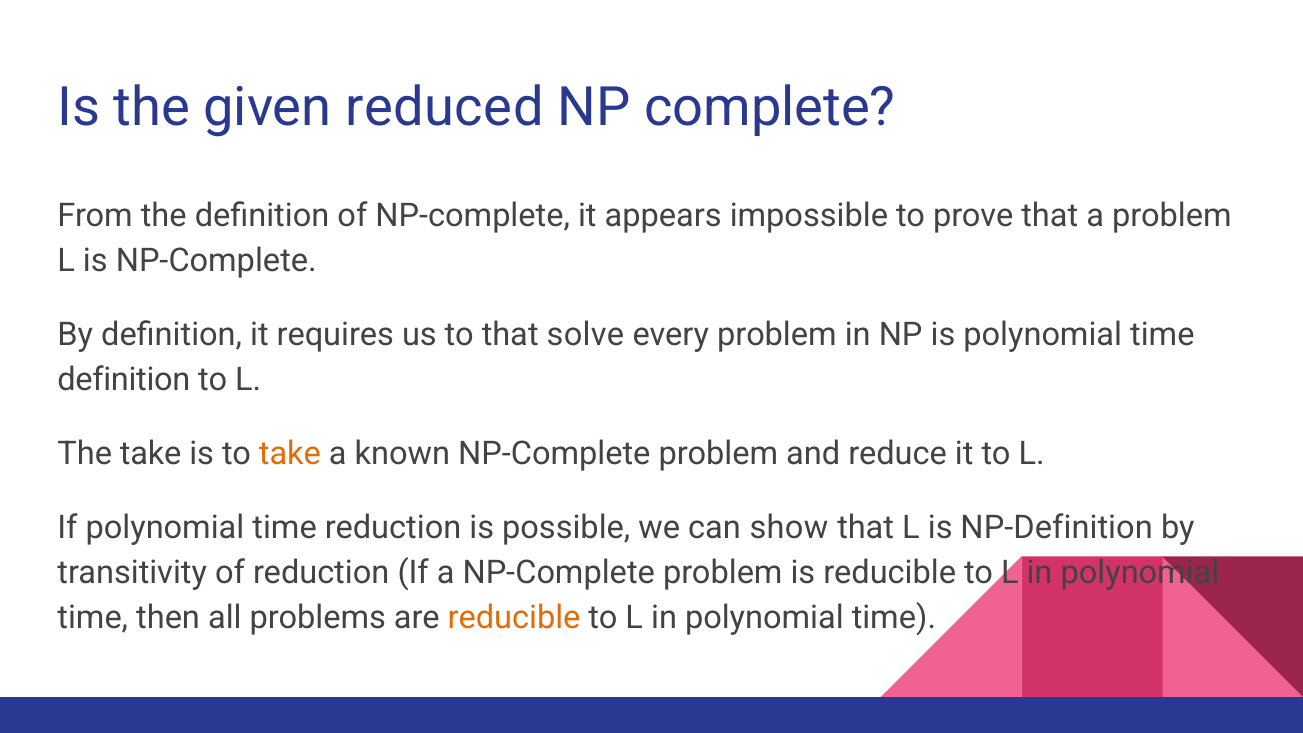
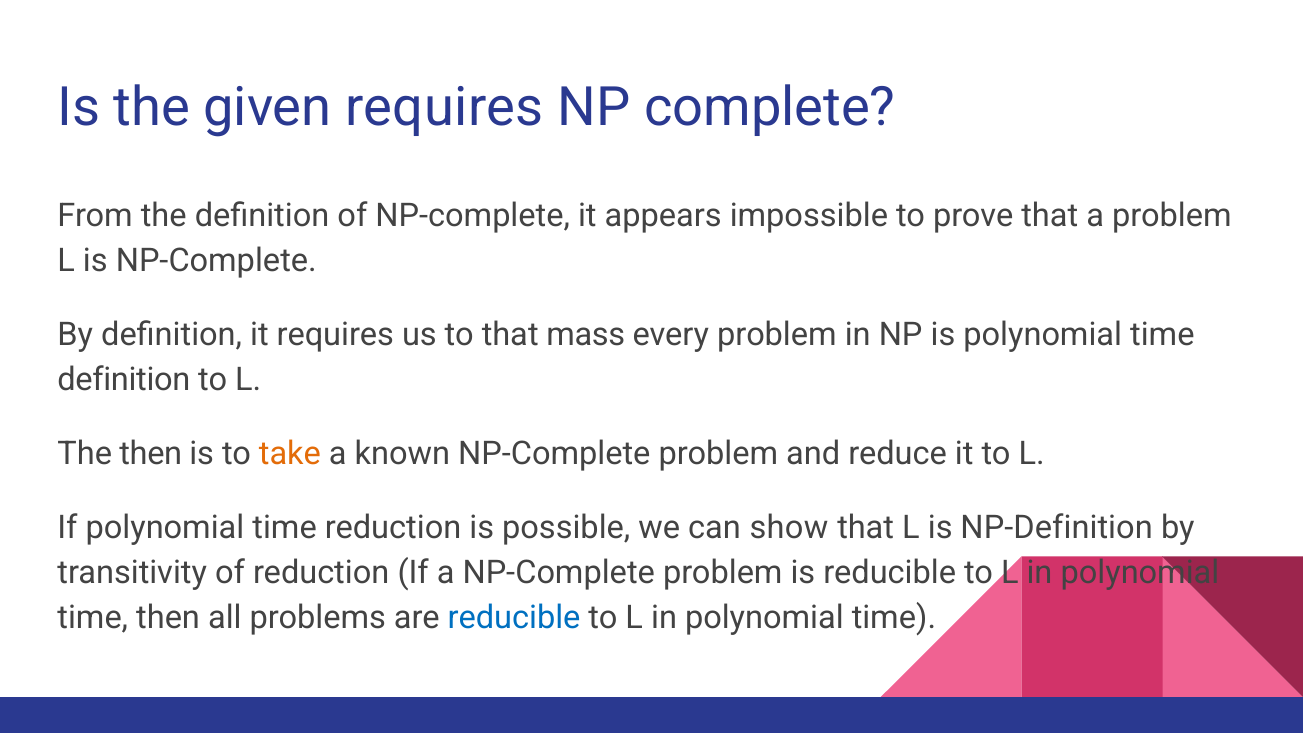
given reduced: reduced -> requires (445, 108)
solve: solve -> mass (586, 335)
The take: take -> then (151, 454)
reducible colour: orange -> blue (514, 617)
